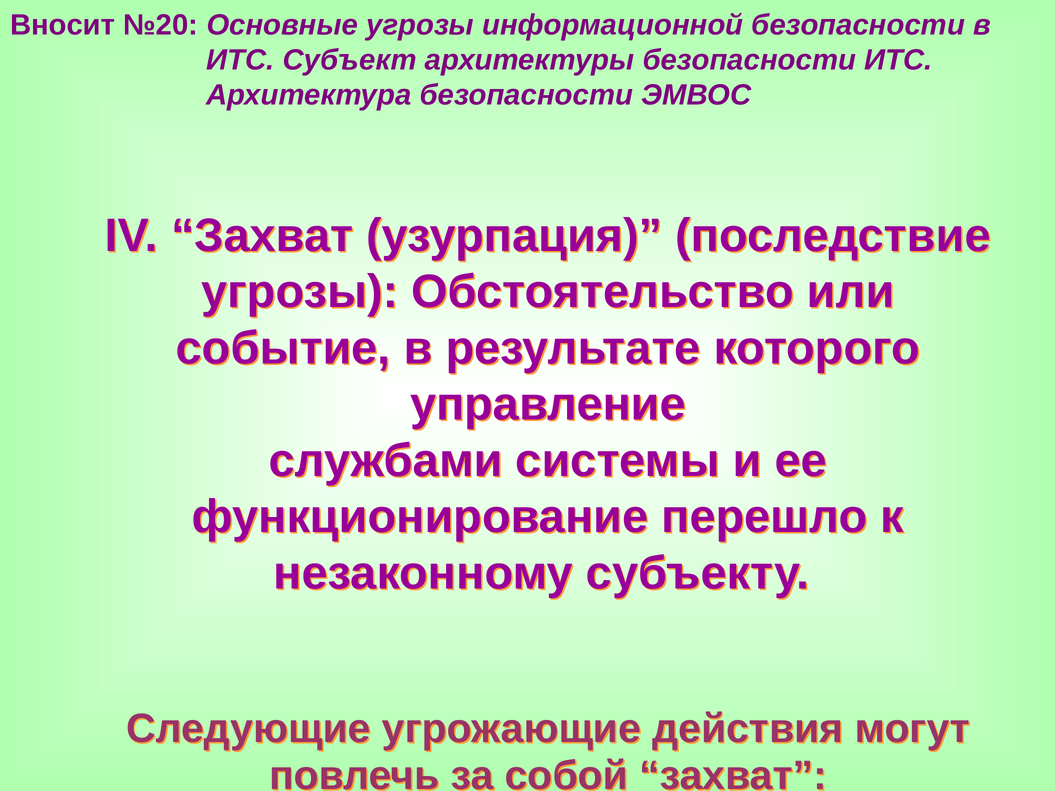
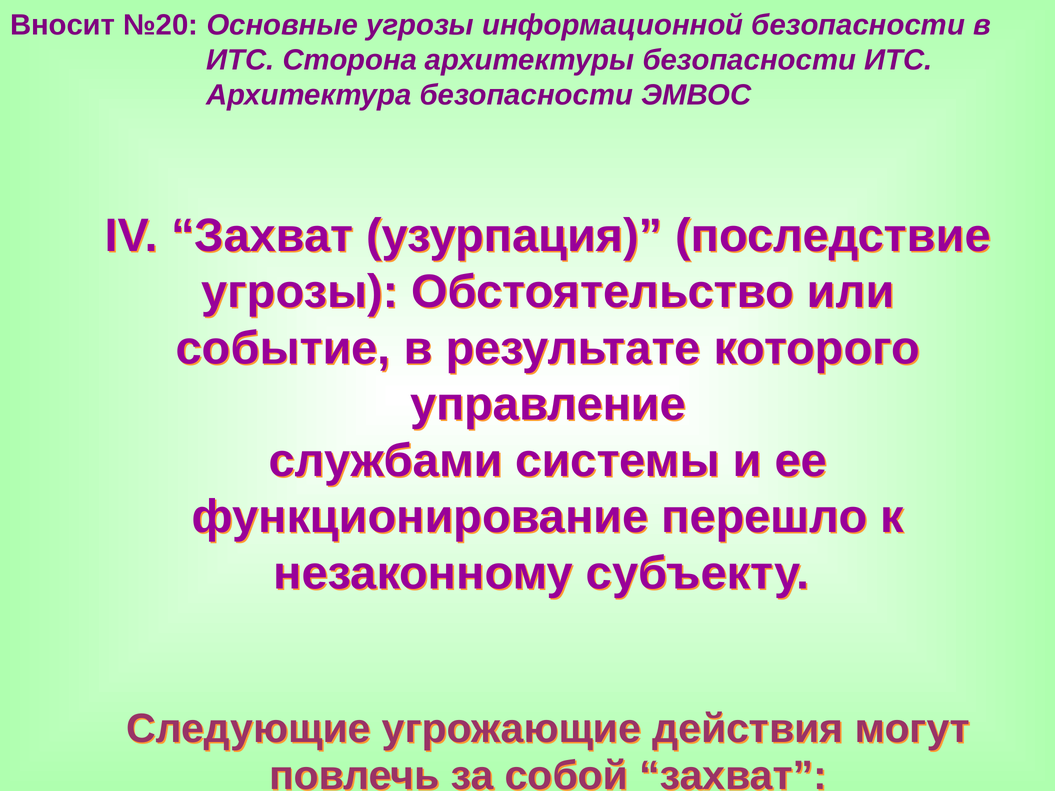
Субъект: Субъект -> Сторона (350, 60)
